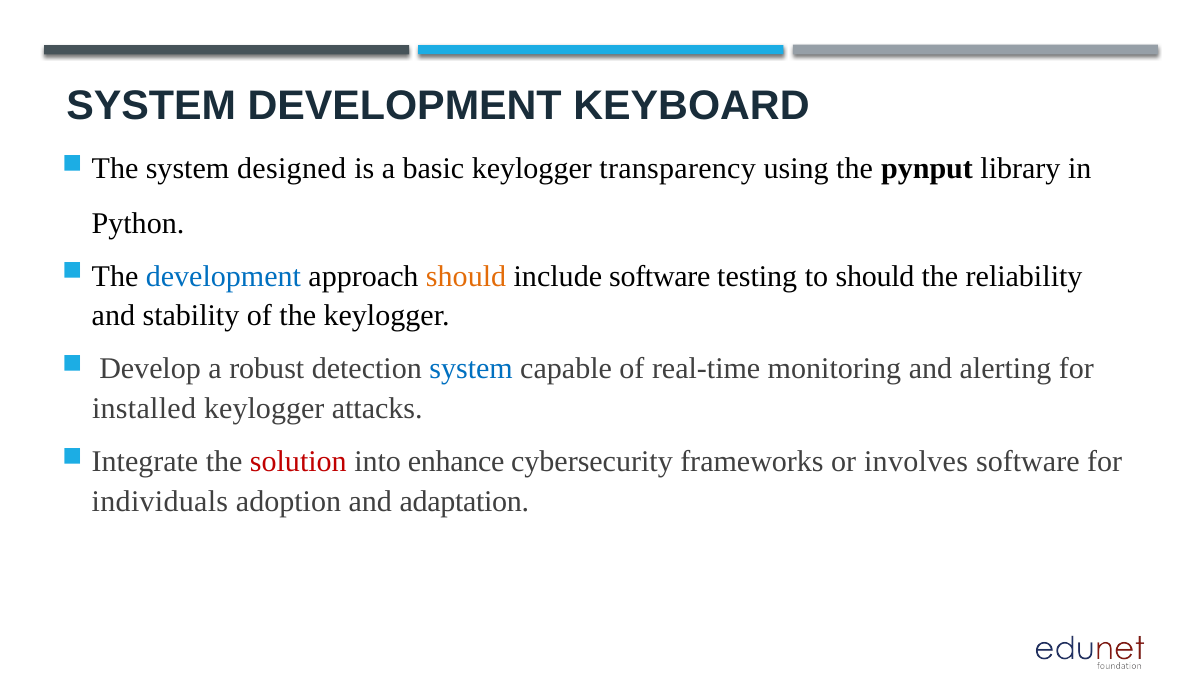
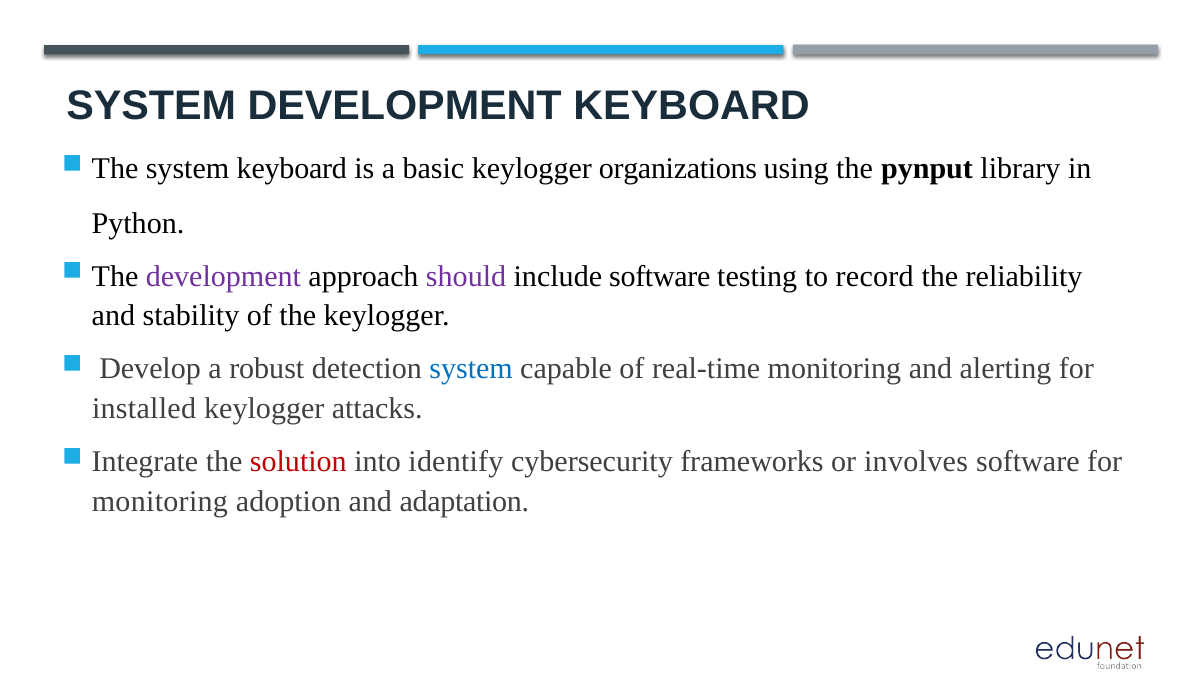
system designed: designed -> keyboard (292, 169)
transparency: transparency -> organizations (678, 169)
development colour: blue -> purple (223, 276)
should colour: orange -> purple (466, 276)
to should: should -> record (875, 276)
enhance: enhance -> identify (456, 462)
individuals: individuals -> monitoring (160, 502)
